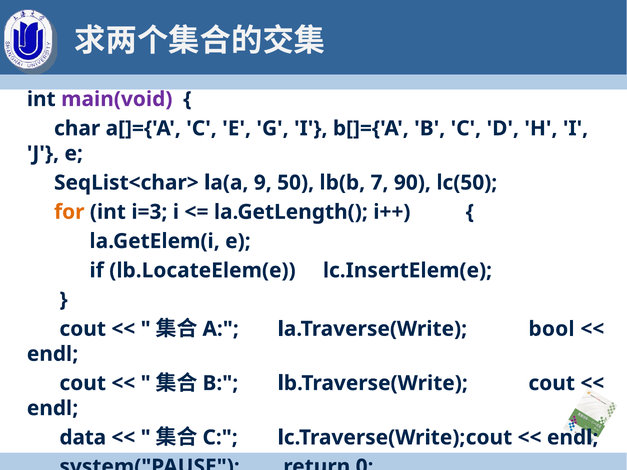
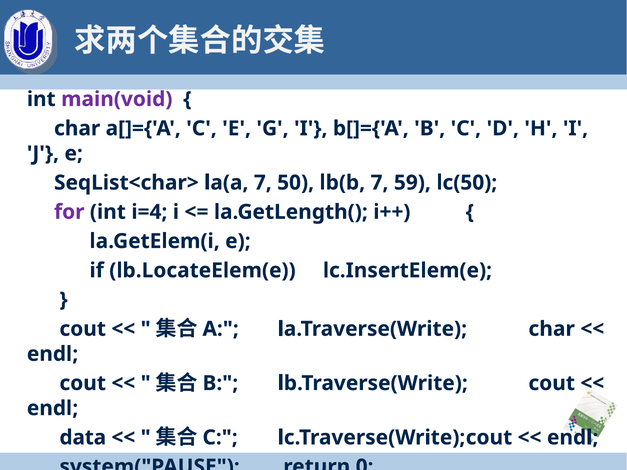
la(a 9: 9 -> 7 (263, 183)
90: 90 -> 59 (412, 183)
for colour: orange -> purple (69, 212)
i=3: i=3 -> i=4 (149, 212)
la.Traverse(Write bool: bool -> char (552, 329)
